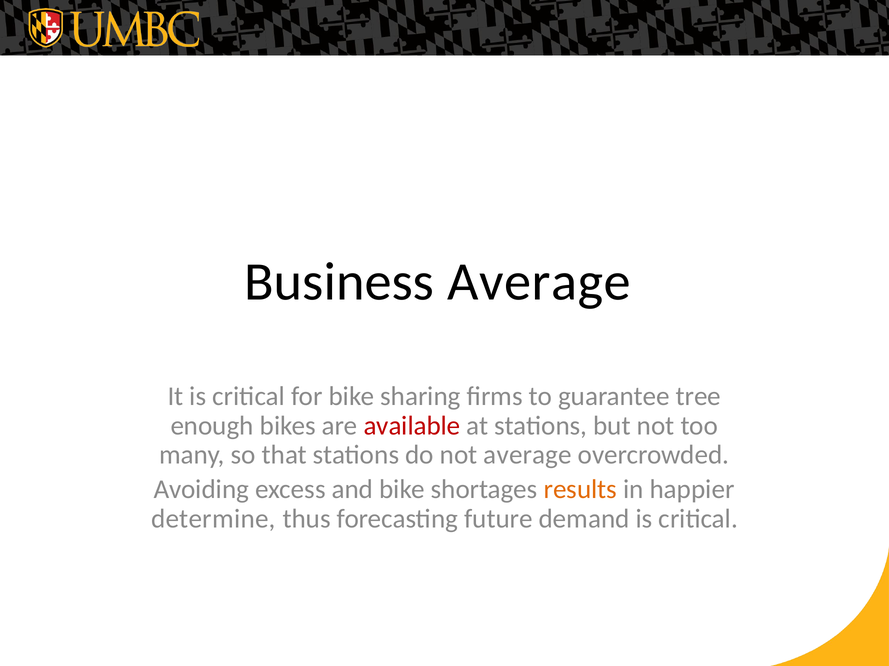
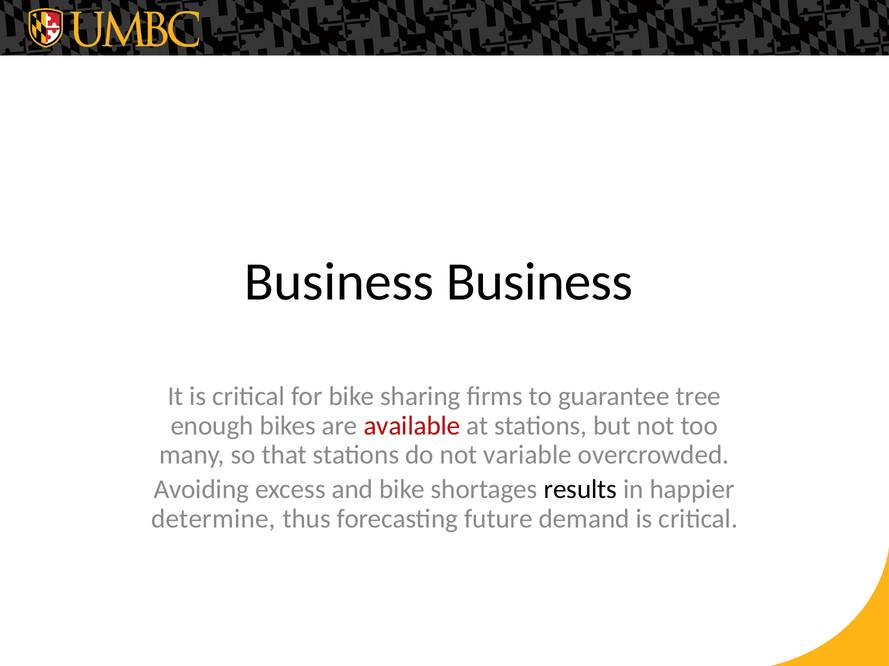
Business Average: Average -> Business (540, 282)
not average: average -> variable (528, 455)
results colour: orange -> black (580, 490)
